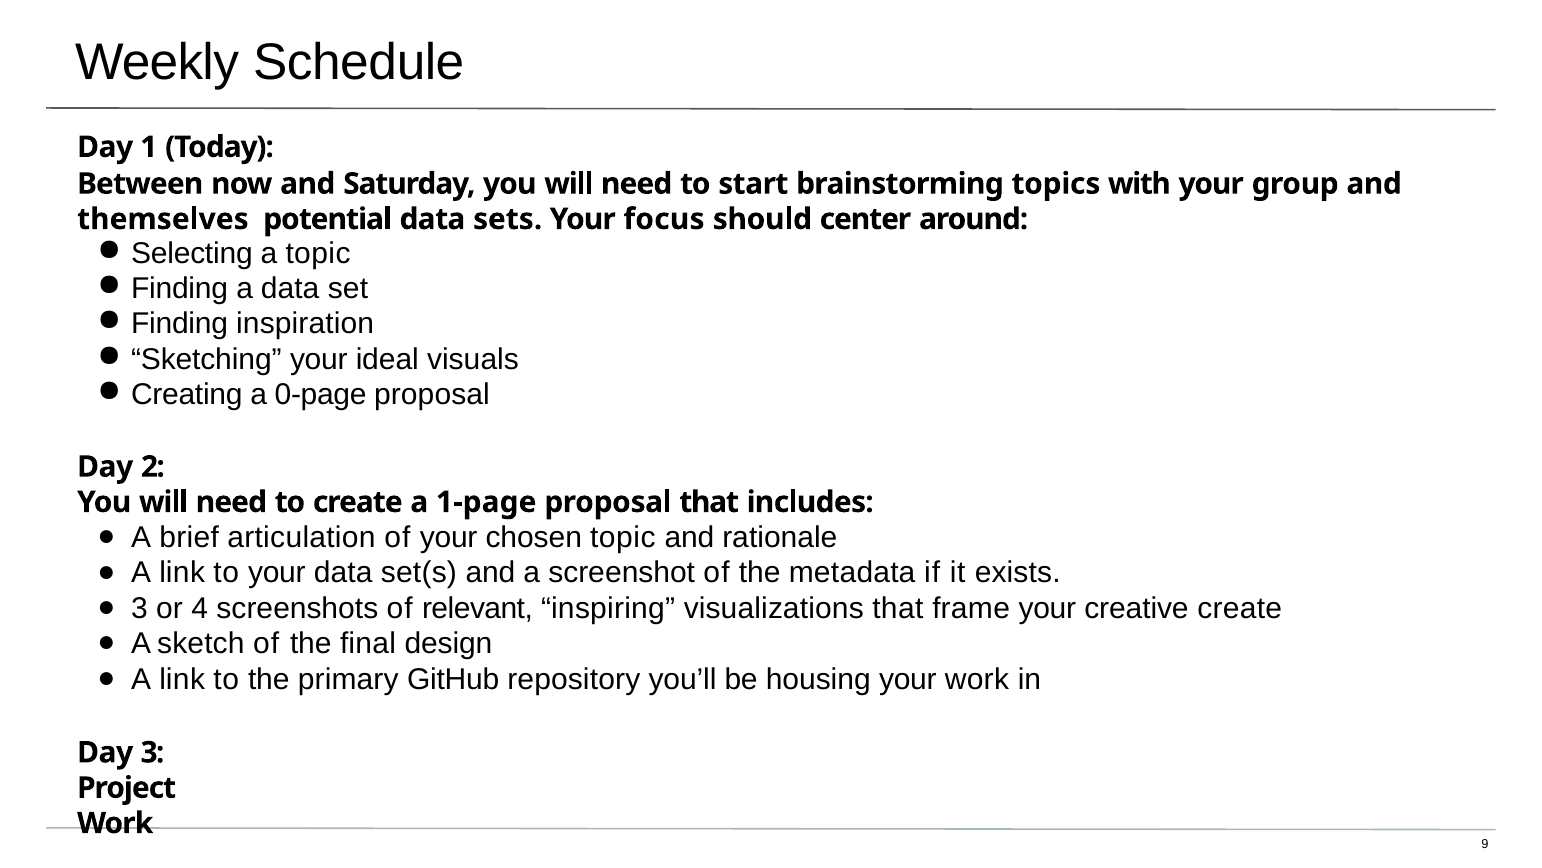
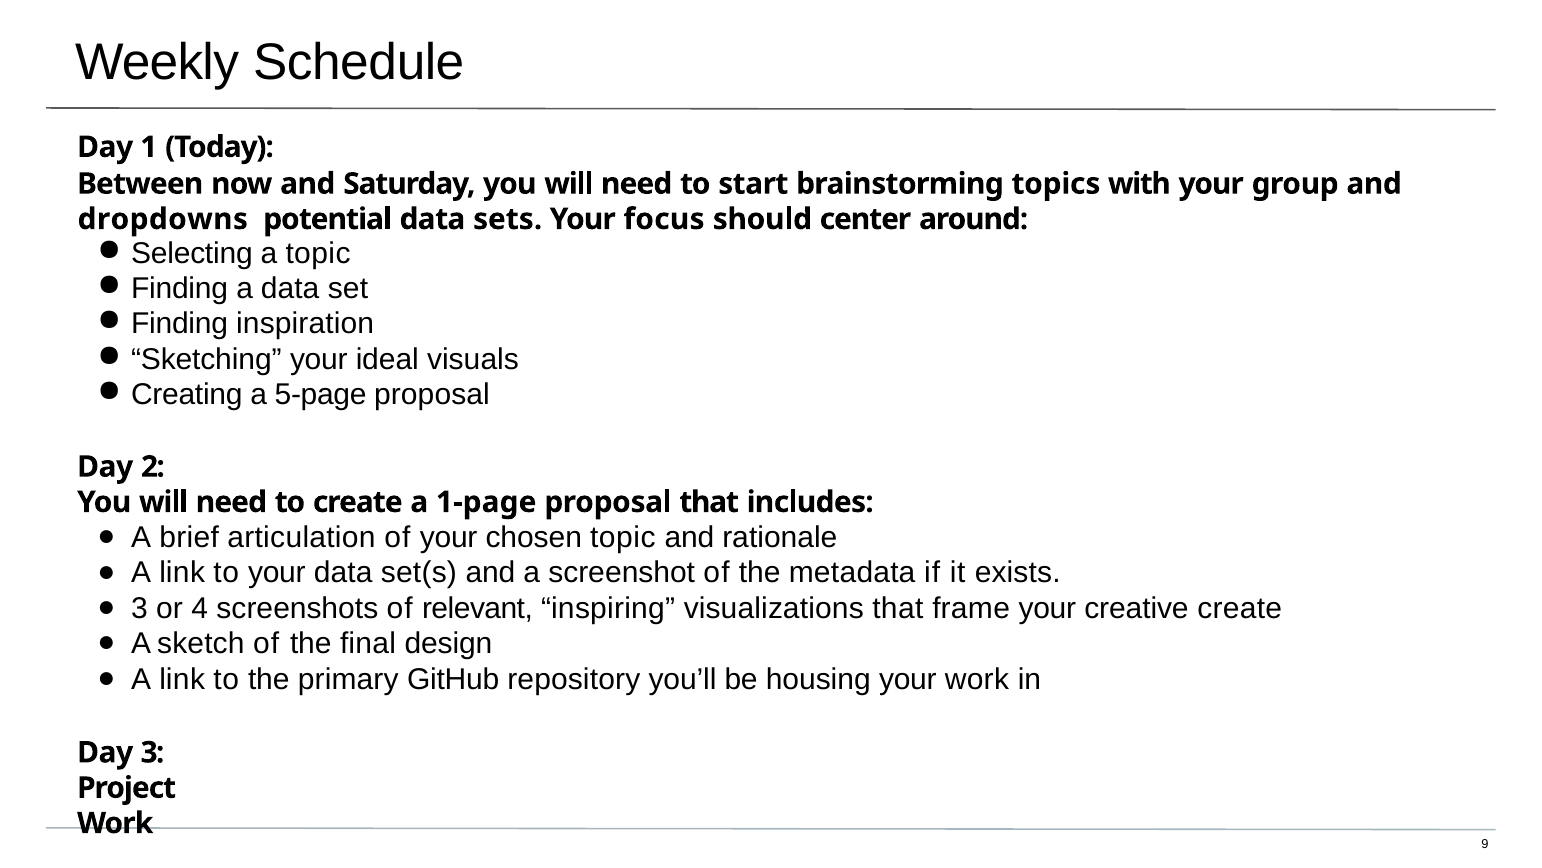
themselves: themselves -> dropdowns (163, 219)
0-page: 0-page -> 5-page (321, 395)
